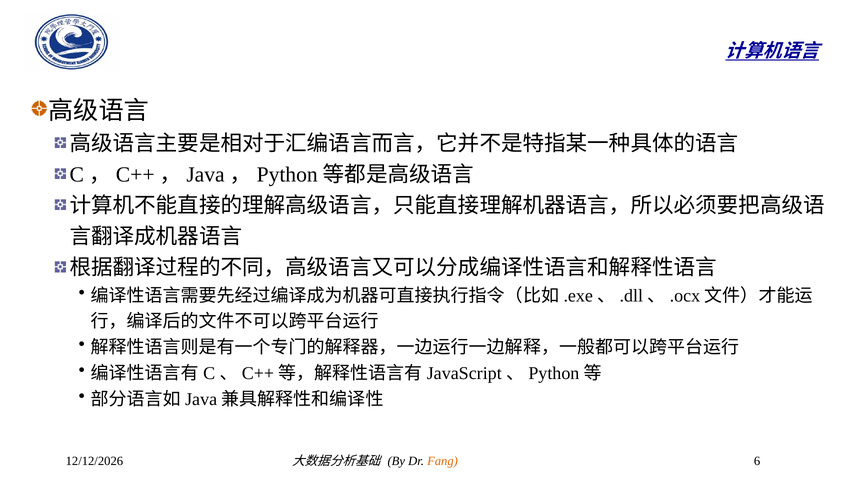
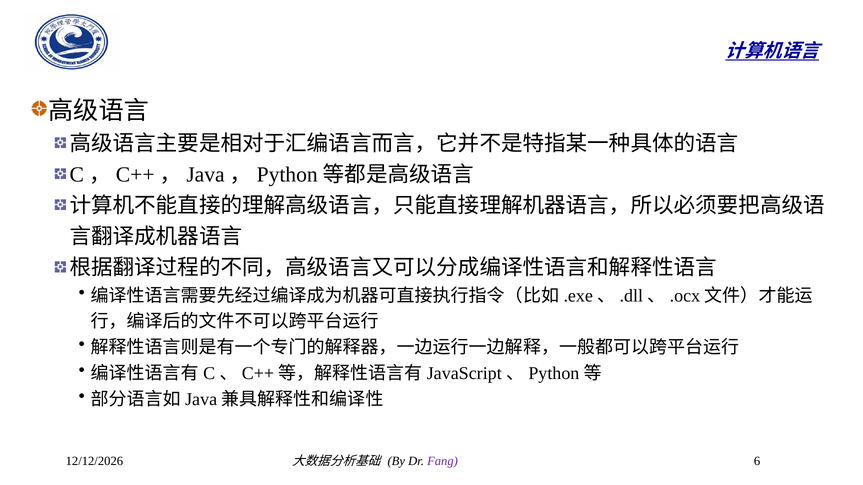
Fang colour: orange -> purple (443, 462)
